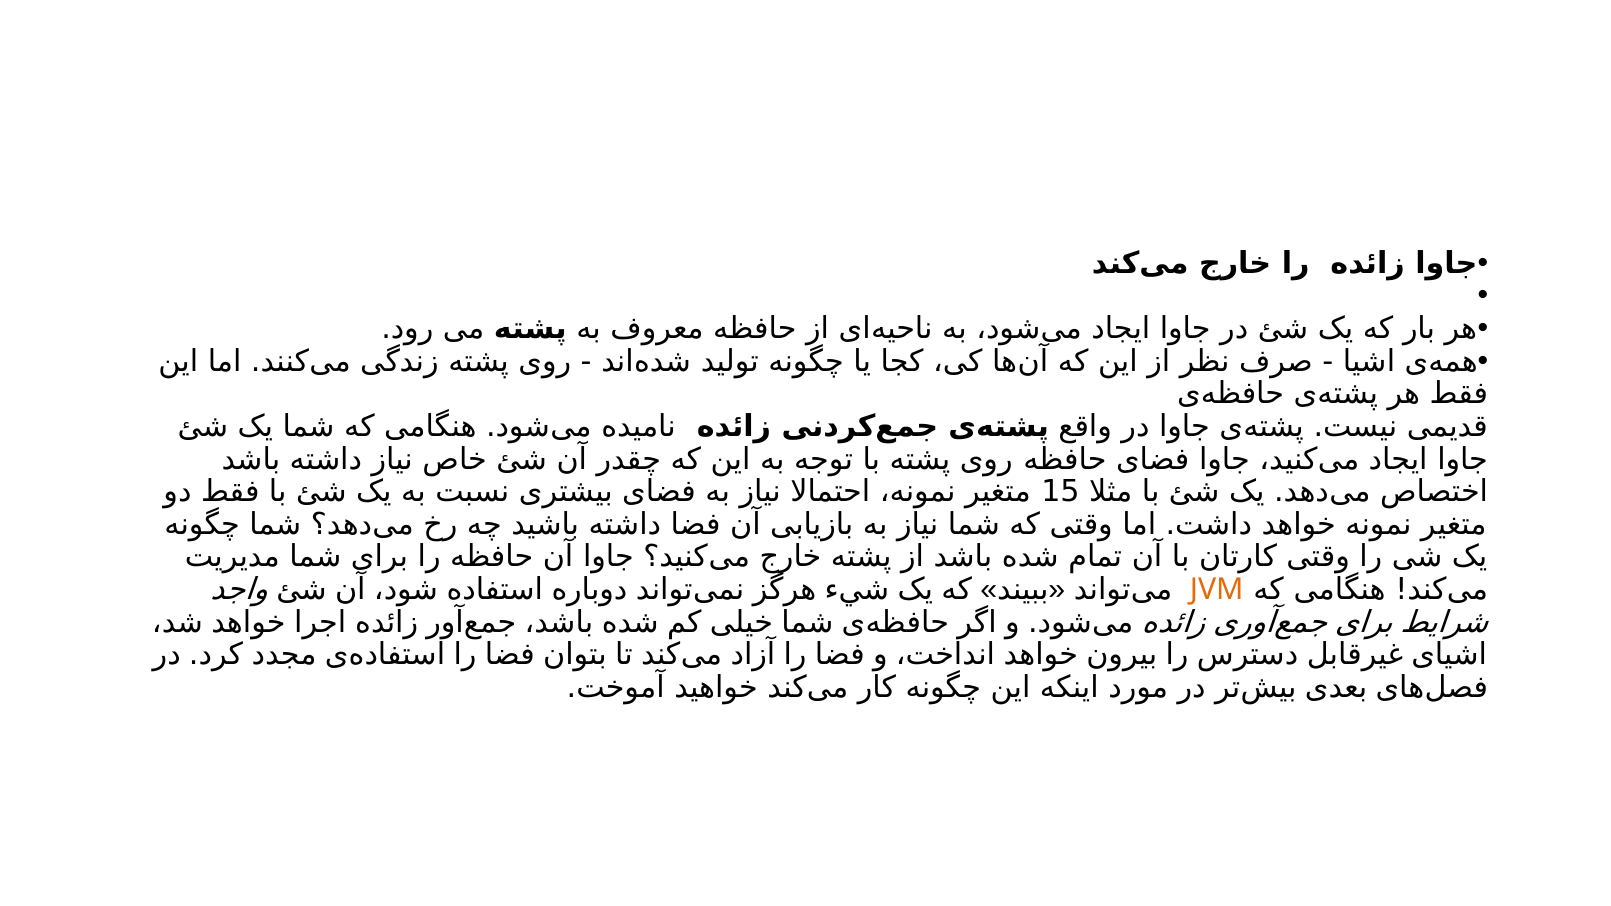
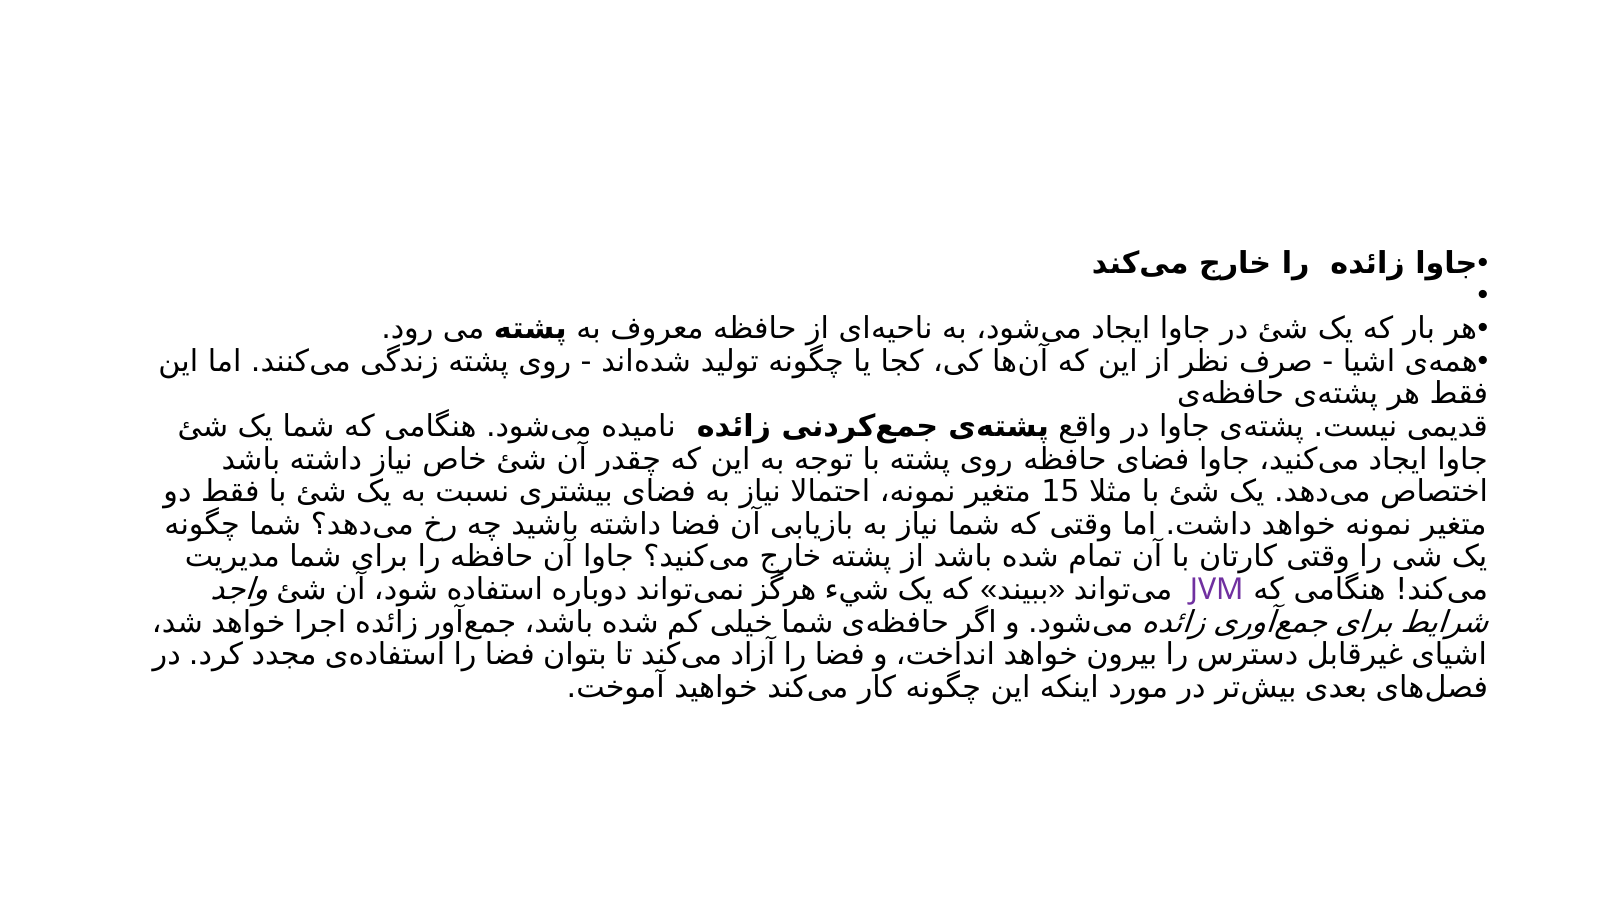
JVM colour: orange -> purple (1217, 590)
